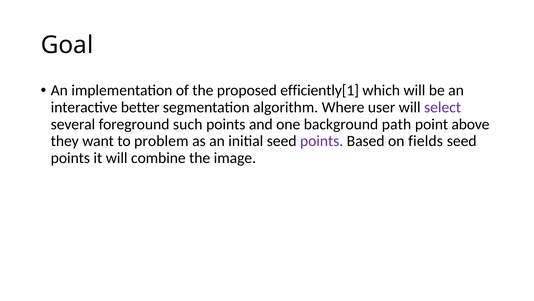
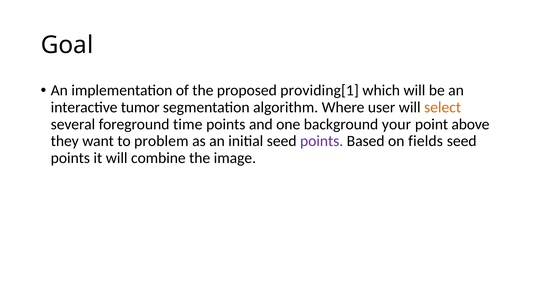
efficiently[1: efficiently[1 -> providing[1 (320, 90)
better: better -> tumor (140, 107)
select colour: purple -> orange (443, 107)
such: such -> time (188, 124)
path: path -> your (397, 124)
